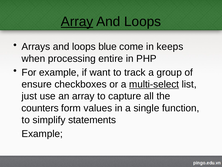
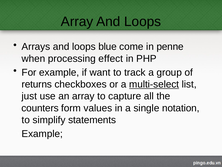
Array underline: present -> none (77, 21)
keeps: keeps -> penne (170, 47)
entire: entire -> effect (111, 58)
ensure: ensure -> returns (37, 84)
function: function -> notation (181, 108)
